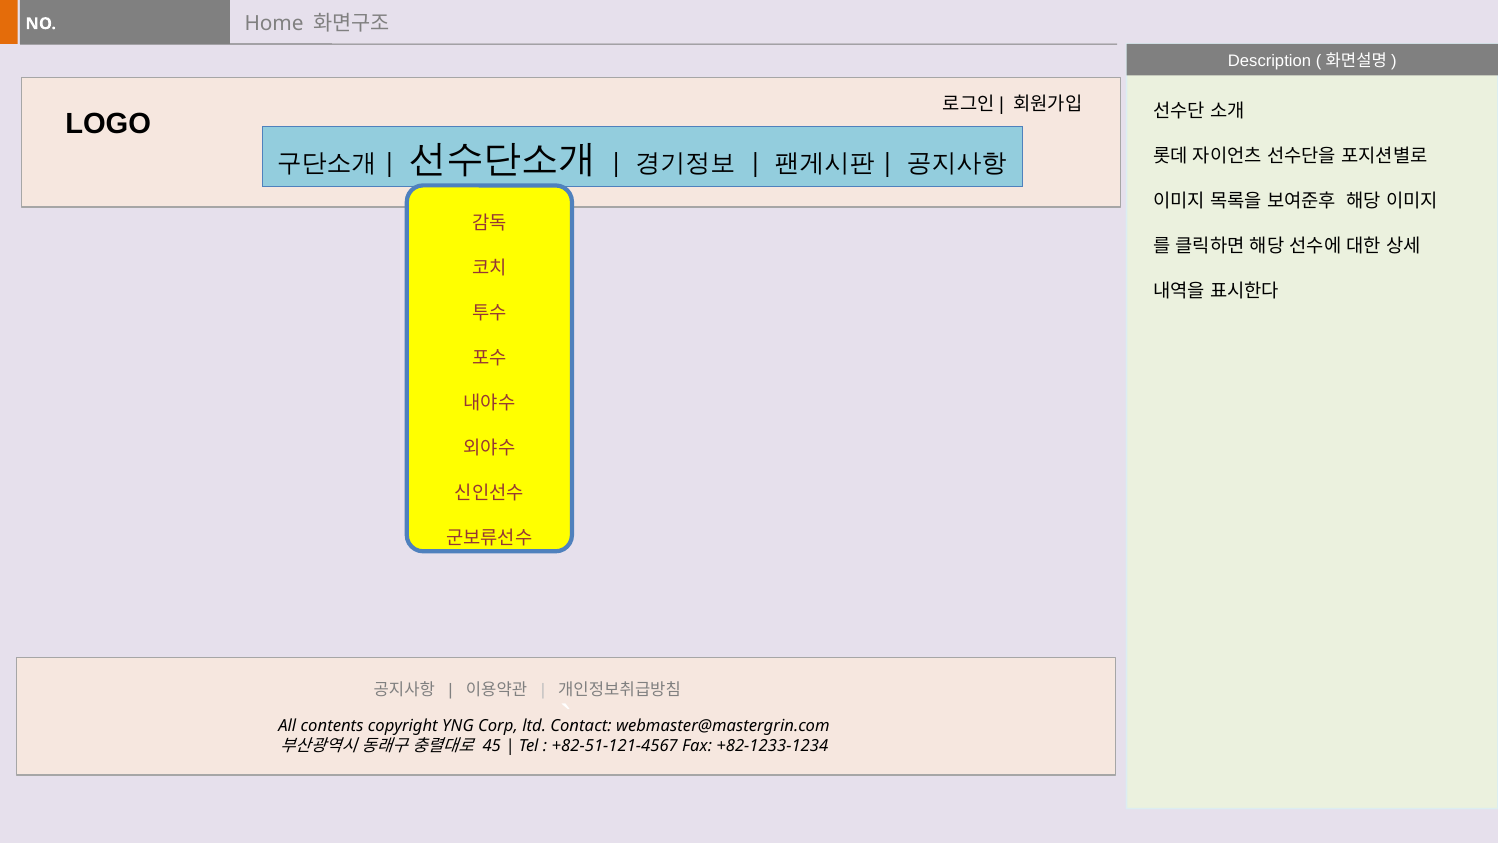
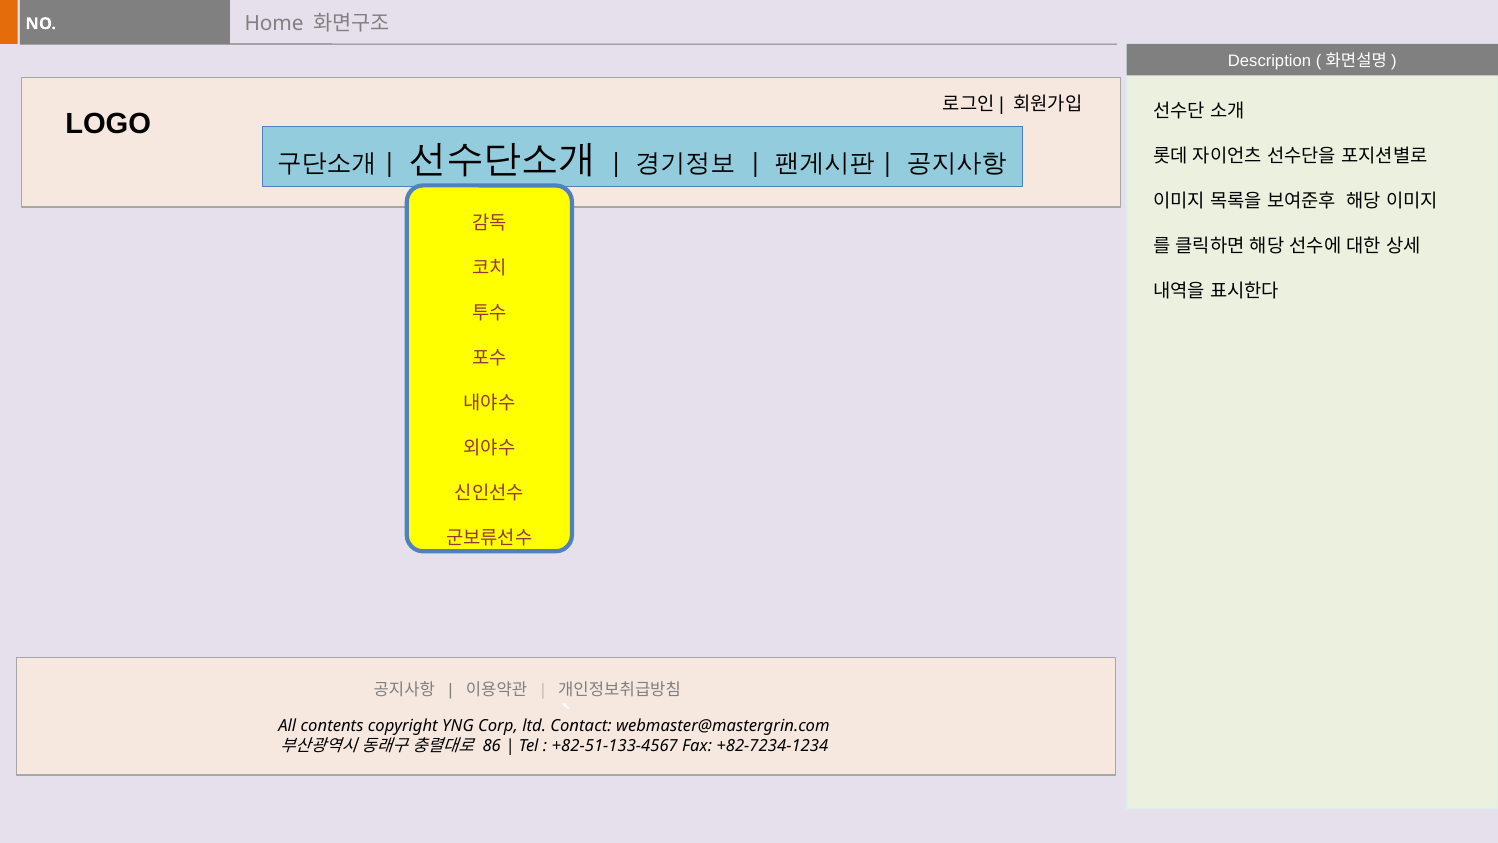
45: 45 -> 86 (492, 746)
+82-51-121-4567: +82-51-121-4567 -> +82-51-133-4567 (615, 746)
+82-1233-1234: +82-1233-1234 -> +82-7234-1234 (772, 746)
